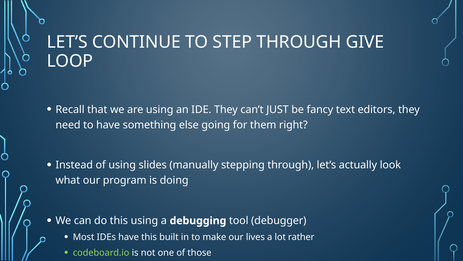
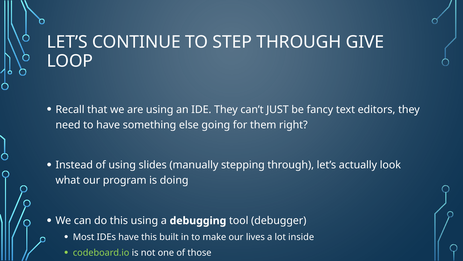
rather: rather -> inside (301, 237)
